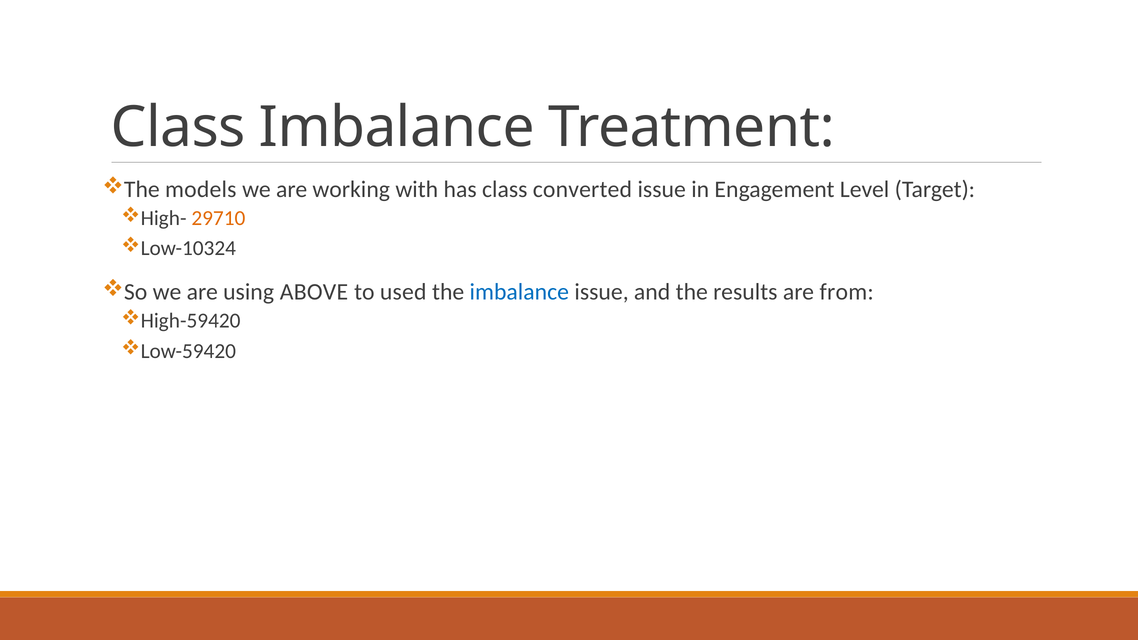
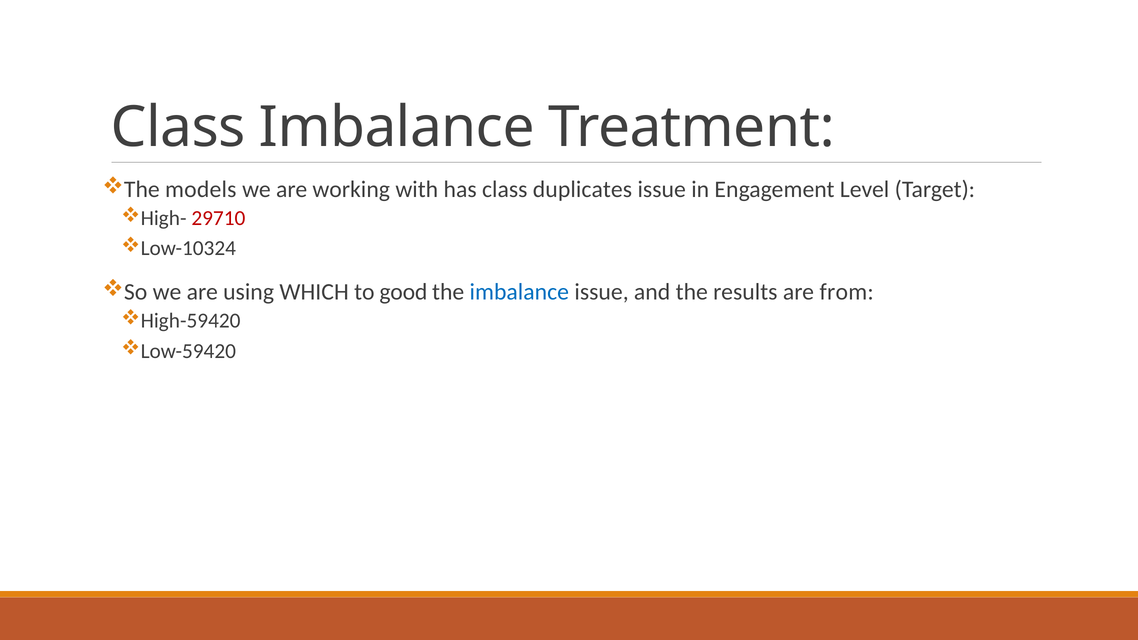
converted: converted -> duplicates (582, 189)
29710 colour: orange -> red (218, 218)
ABOVE: ABOVE -> WHICH (314, 292)
used: used -> good (403, 292)
